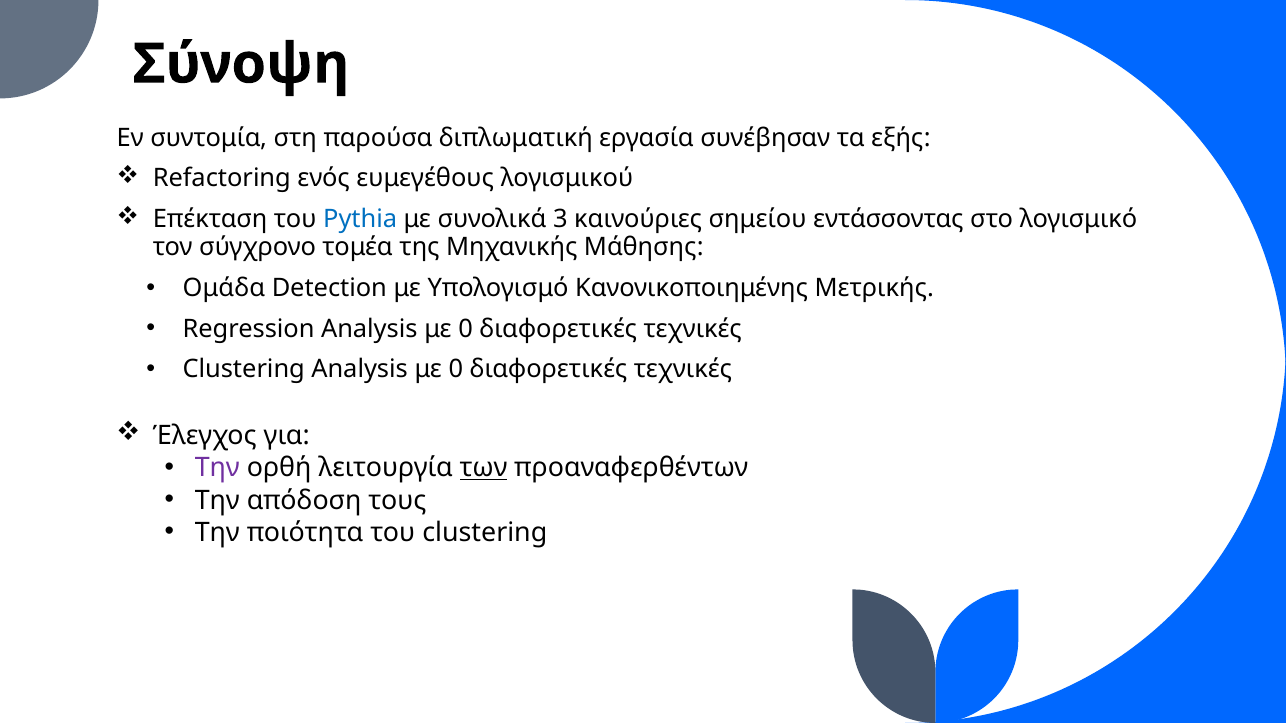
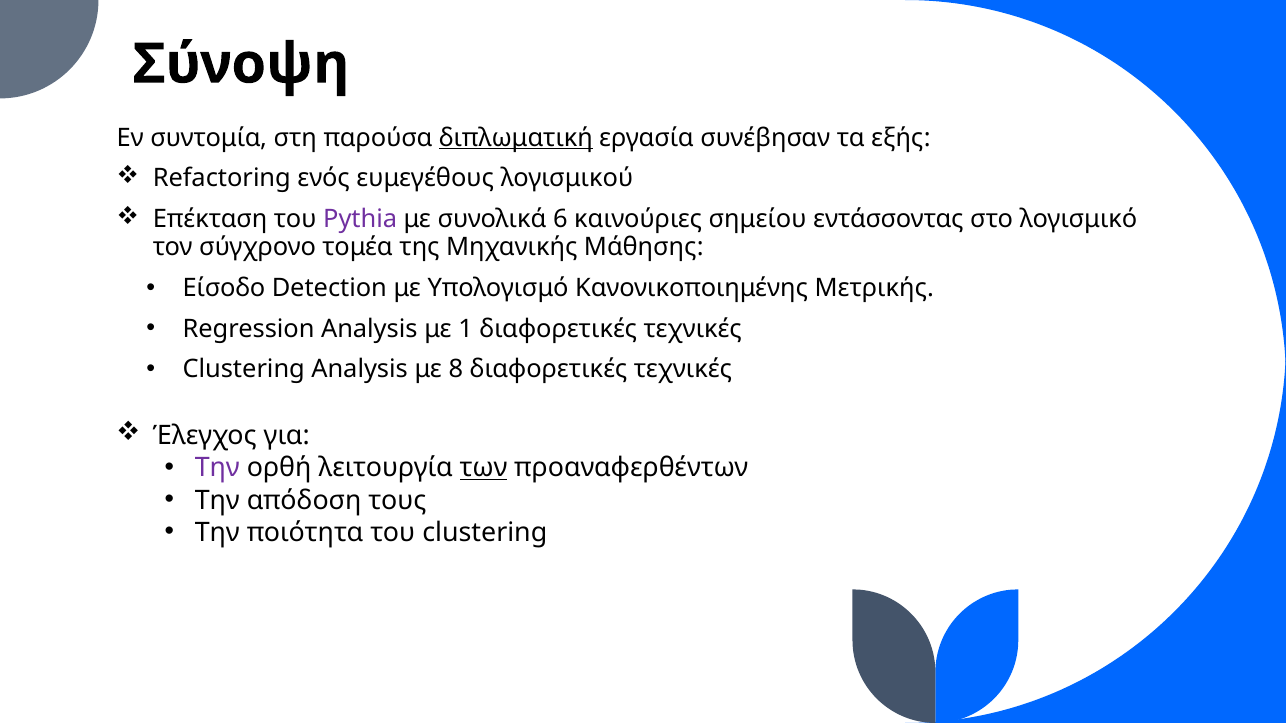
διπλωματική underline: none -> present (516, 138)
Pythia colour: blue -> purple (360, 220)
3: 3 -> 6 (560, 220)
Ομάδα: Ομάδα -> Είσοδο (224, 288)
Regression Analysis με 0: 0 -> 1 (466, 329)
Clustering Analysis με 0: 0 -> 8 (456, 370)
